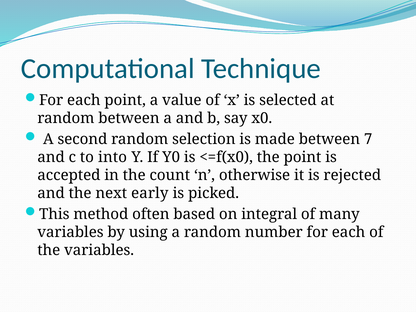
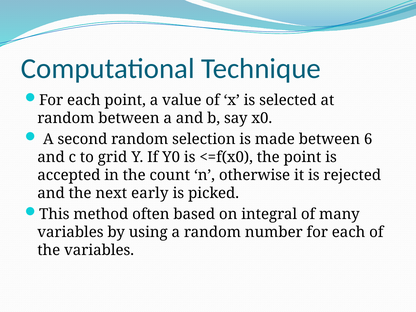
7: 7 -> 6 (368, 139)
into: into -> grid (113, 157)
